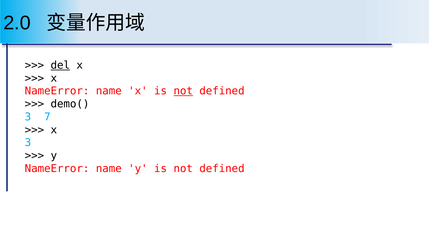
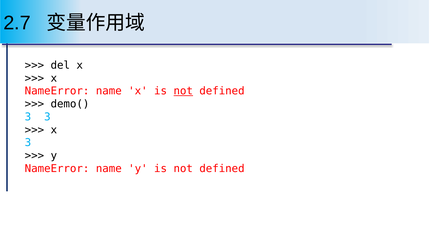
2.0: 2.0 -> 2.7 (17, 23)
del underline: present -> none (60, 65)
3 7: 7 -> 3 (47, 117)
